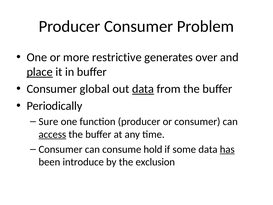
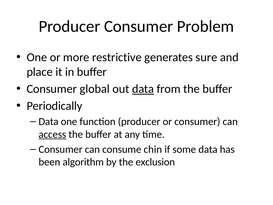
over: over -> sure (206, 57)
place underline: present -> none (40, 72)
Sure: Sure -> Data (49, 121)
hold: hold -> chin (153, 149)
has underline: present -> none (227, 149)
introduce: introduce -> algorithm (83, 162)
